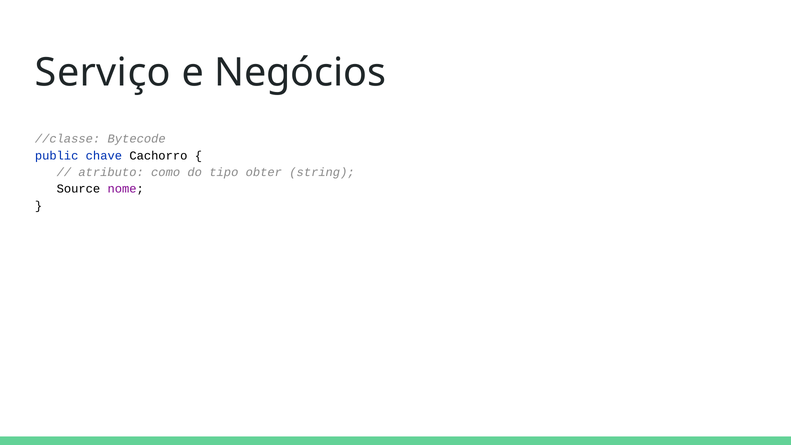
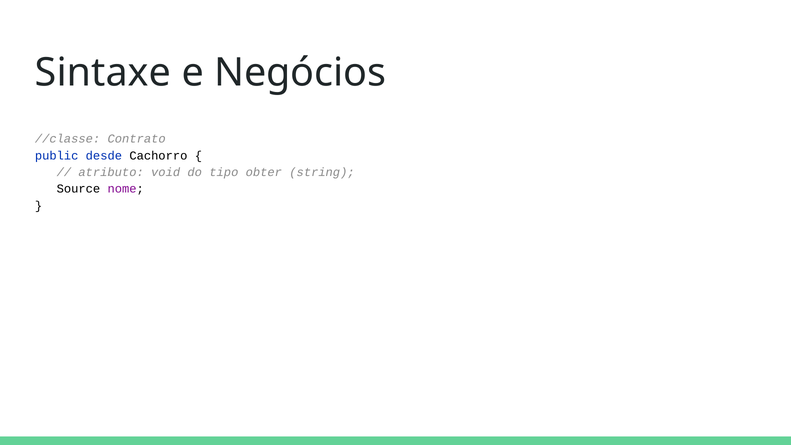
Serviço: Serviço -> Sintaxe (103, 73)
Bytecode: Bytecode -> Contrato (137, 139)
chave: chave -> desde (104, 156)
como: como -> void (166, 172)
